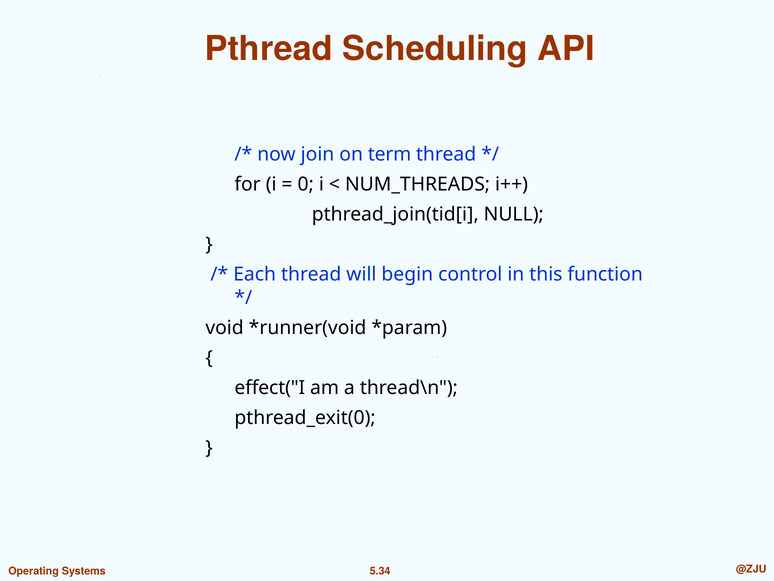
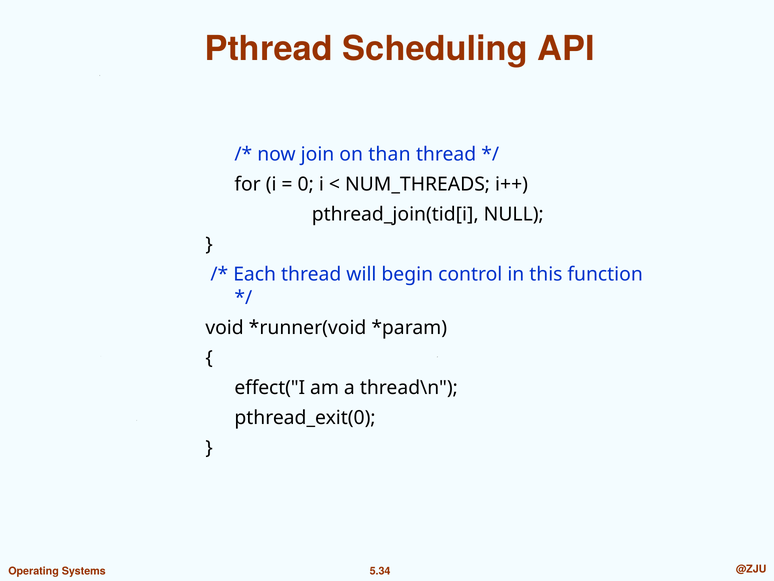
term: term -> than (389, 154)
